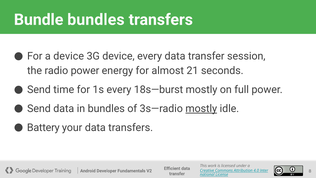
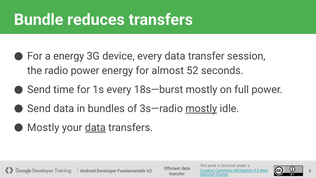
Bundle bundles: bundles -> reduces (96, 20)
a device: device -> energy (69, 56)
21: 21 -> 52 (192, 71)
Battery: Battery -> Mostly (43, 127)
data underline: none -> present (95, 127)
